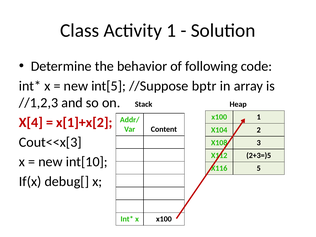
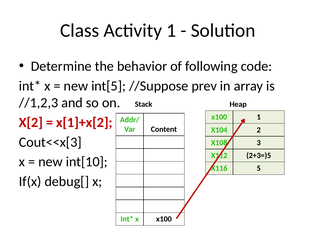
bptr: bptr -> prev (204, 86)
X[4: X[4 -> X[2 (31, 122)
